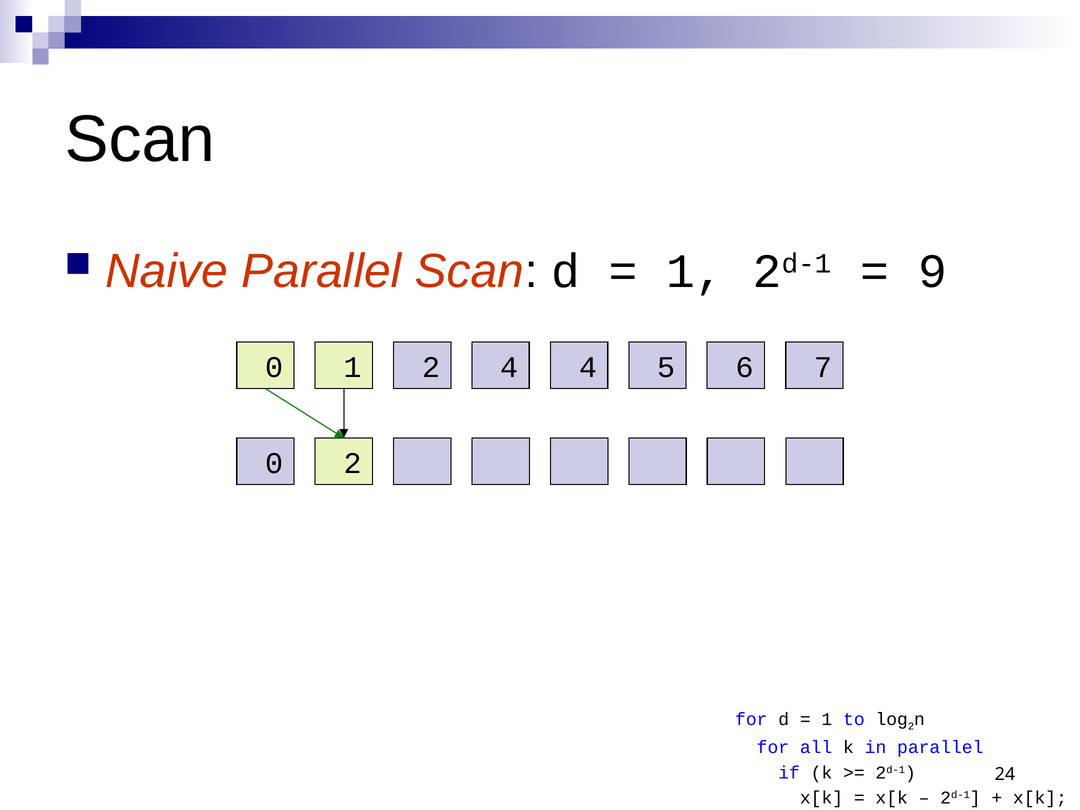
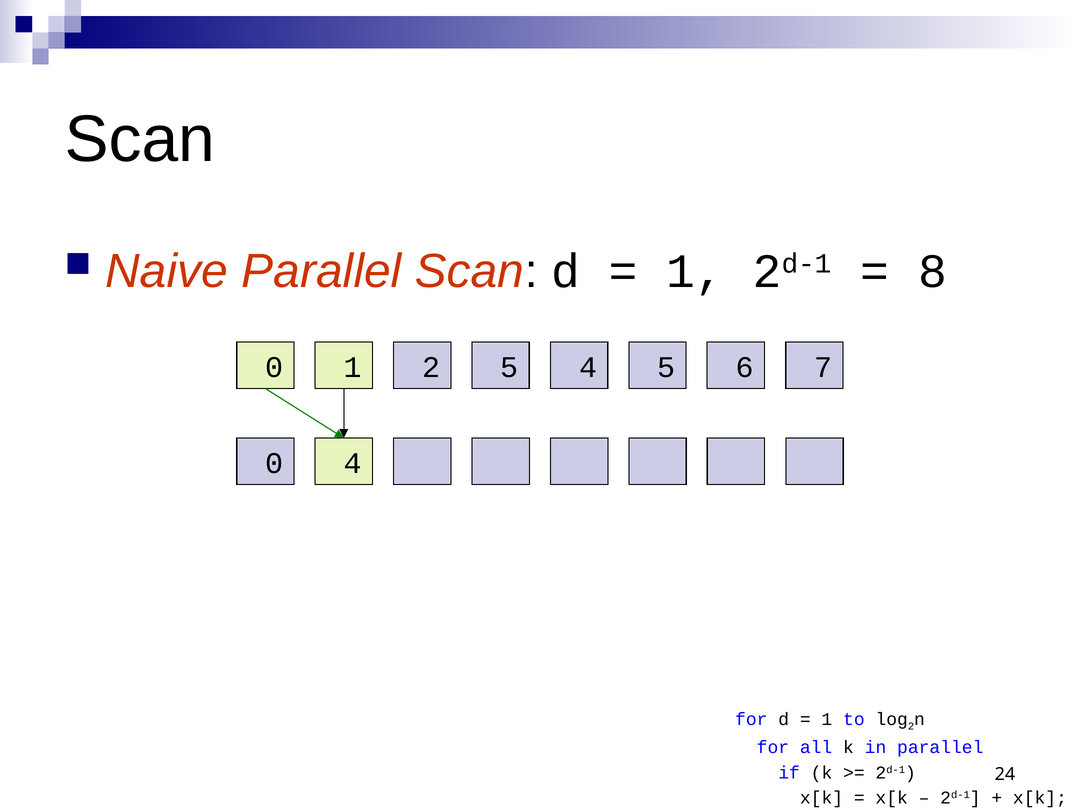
9: 9 -> 8 (932, 272)
2 4: 4 -> 5 (510, 367)
0 2: 2 -> 4 (353, 463)
